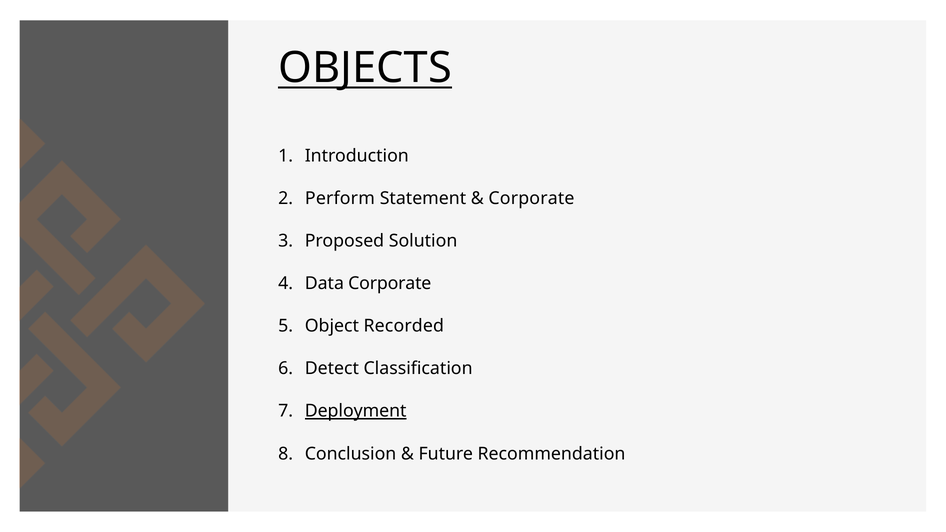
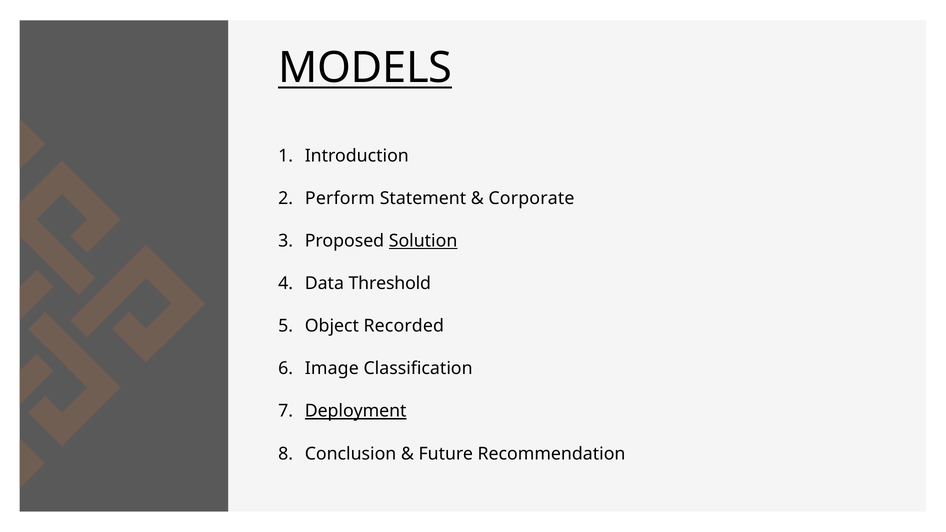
OBJECTS: OBJECTS -> MODELS (365, 68)
Solution underline: none -> present (423, 241)
Data Corporate: Corporate -> Threshold (390, 284)
Detect: Detect -> Image (332, 369)
